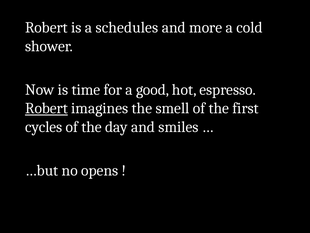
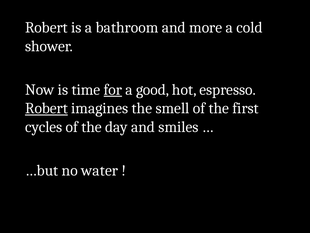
schedules: schedules -> bathroom (127, 27)
for underline: none -> present (113, 89)
opens: opens -> water (100, 170)
